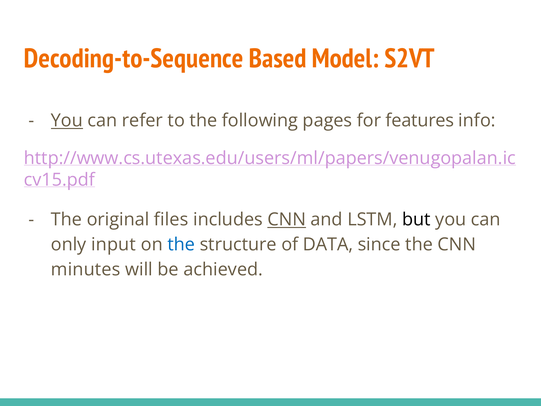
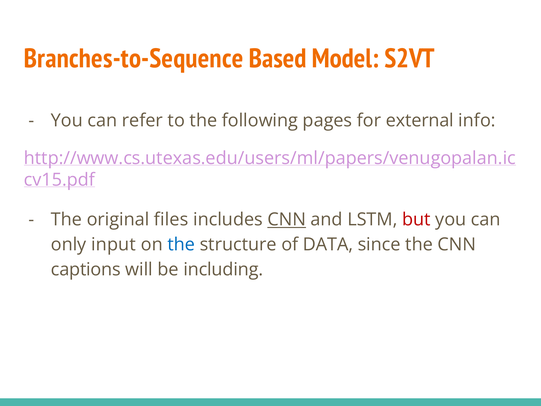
Decoding-to-Sequence: Decoding-to-Sequence -> Branches-to-Sequence (134, 59)
You underline: present -> none (67, 121)
features: features -> external (420, 121)
but colour: black -> red (416, 220)
minutes: minutes -> captions (86, 269)
achieved: achieved -> including (223, 269)
